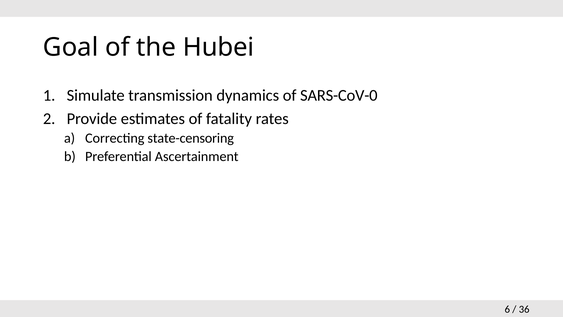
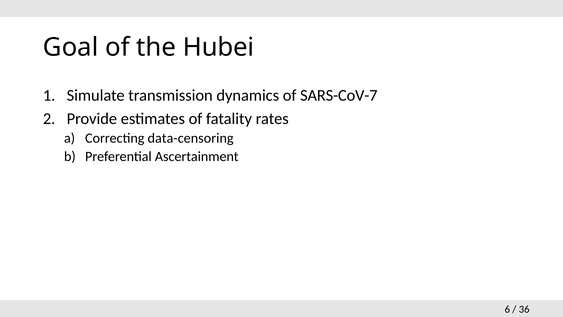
SARS-CoV-0: SARS-CoV-0 -> SARS-CoV-7 (339, 95)
state-censoring: state-censoring -> data-censoring (191, 138)
